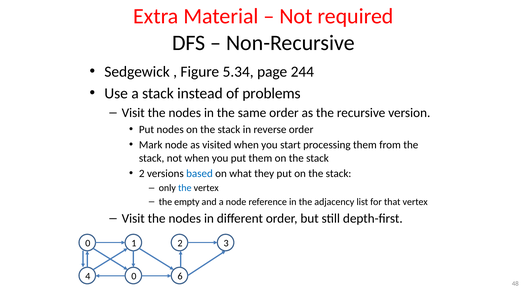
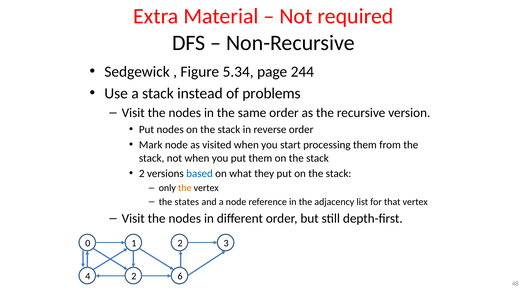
the colour: blue -> orange (185, 188)
empty: empty -> states (187, 201)
4 0: 0 -> 2 (134, 276)
